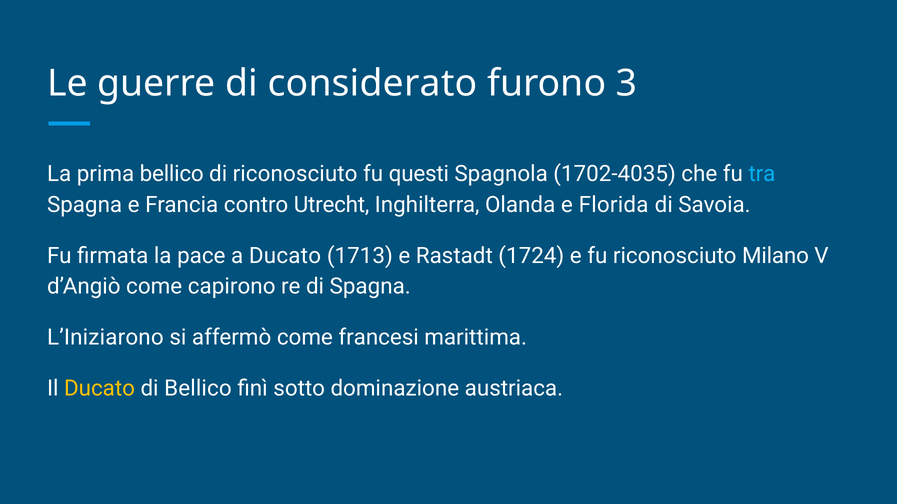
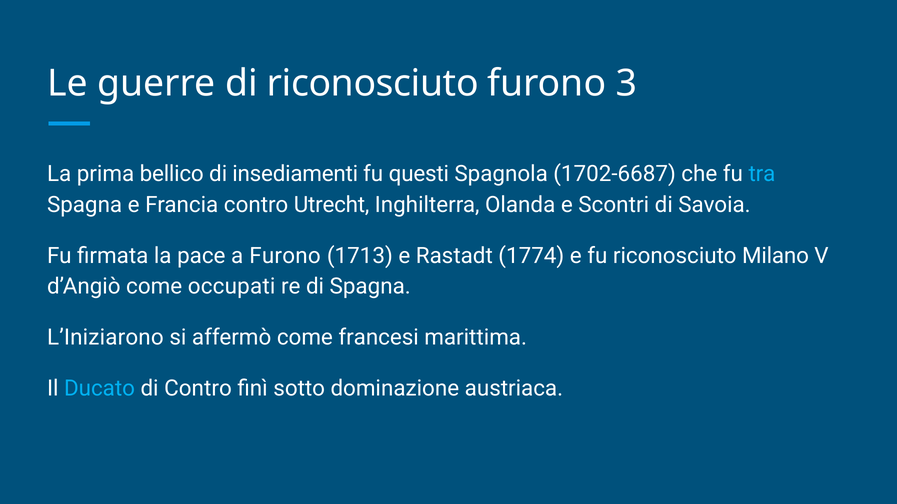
di considerato: considerato -> riconosciuto (373, 83)
di riconosciuto: riconosciuto -> insediamenti (295, 174)
1702-4035: 1702-4035 -> 1702-6687 (615, 174)
Florida: Florida -> Scontri (614, 205)
a Ducato: Ducato -> Furono (285, 256)
1724: 1724 -> 1774 (531, 256)
capirono: capirono -> occupati (232, 287)
Ducato colour: yellow -> light blue (100, 389)
di Bellico: Bellico -> Contro (198, 389)
